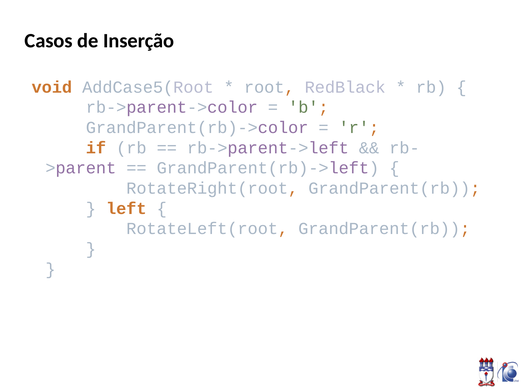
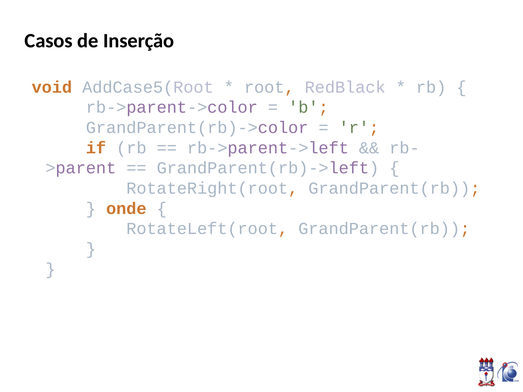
left: left -> onde (126, 209)
